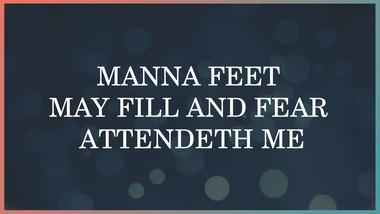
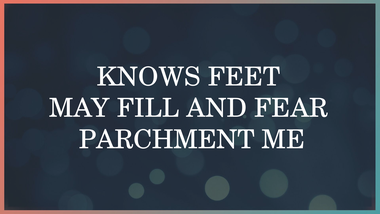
MANNA: MANNA -> KNOWS (149, 77)
ATTENDETH: ATTENDETH -> PARCHMENT (167, 140)
